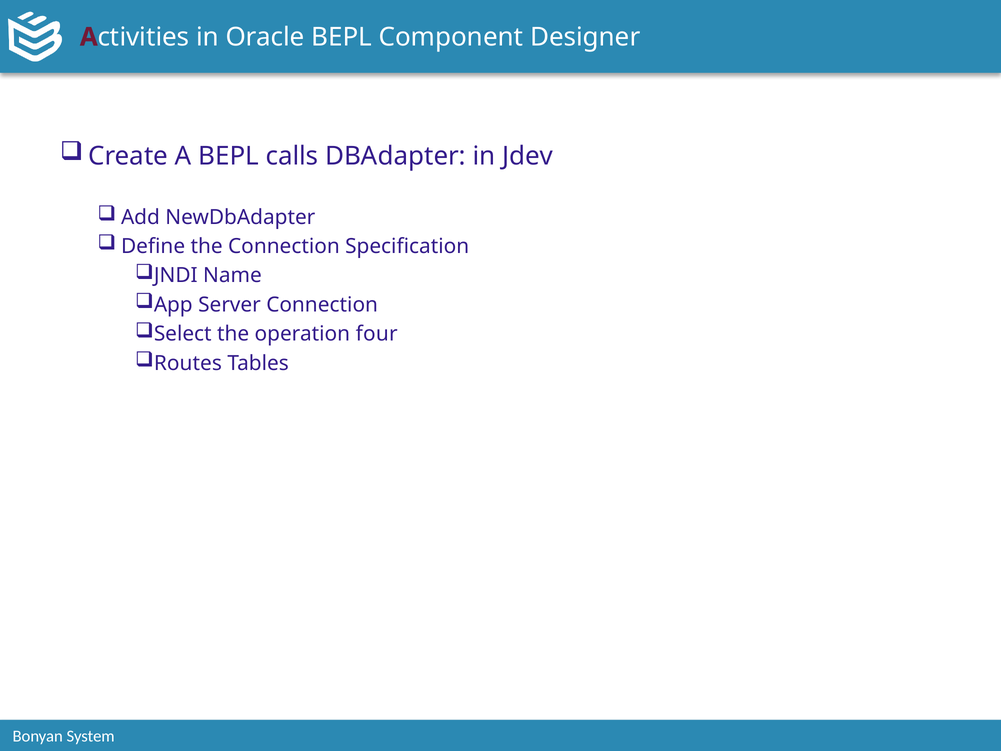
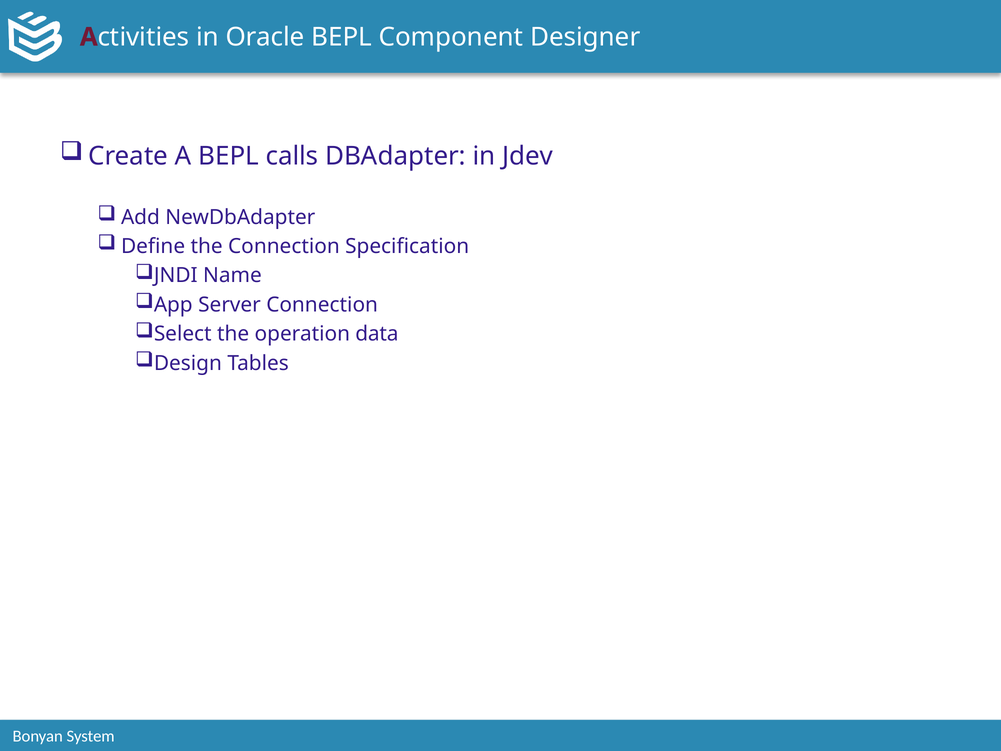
four: four -> data (377, 334)
Routes: Routes -> Design (188, 363)
